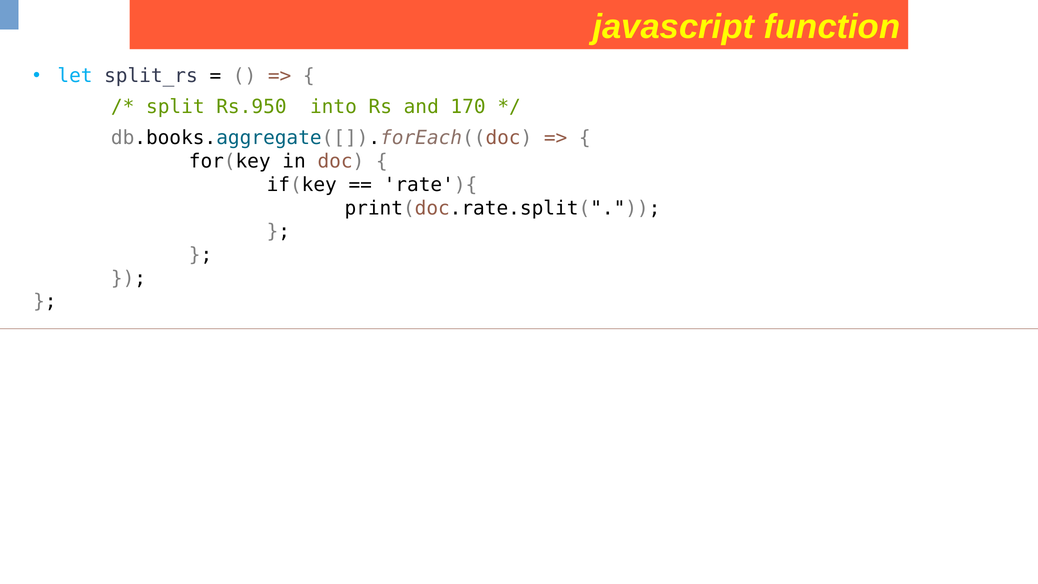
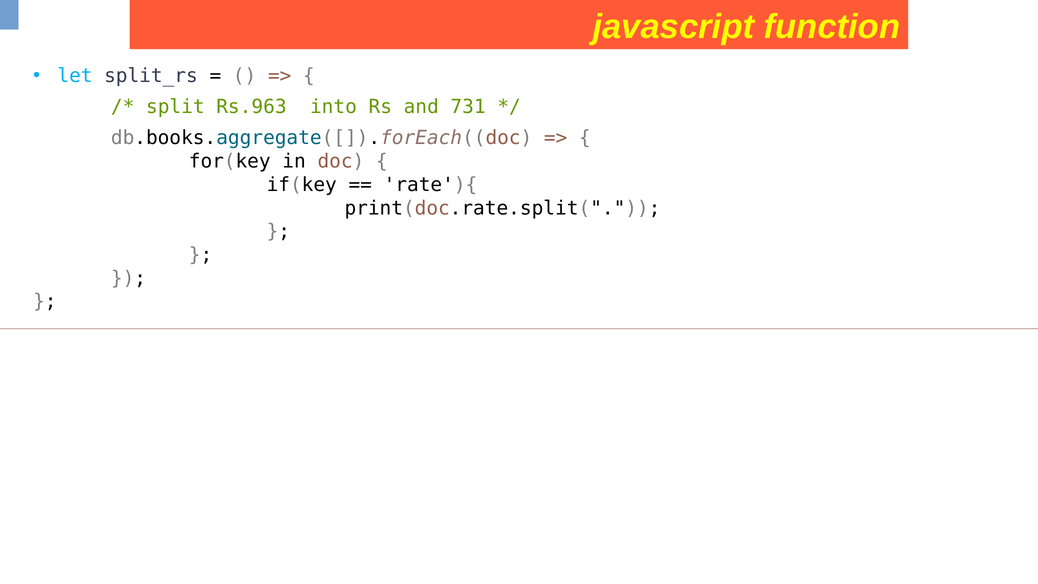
Rs.950: Rs.950 -> Rs.963 (251, 107)
170: 170 -> 731 (468, 107)
